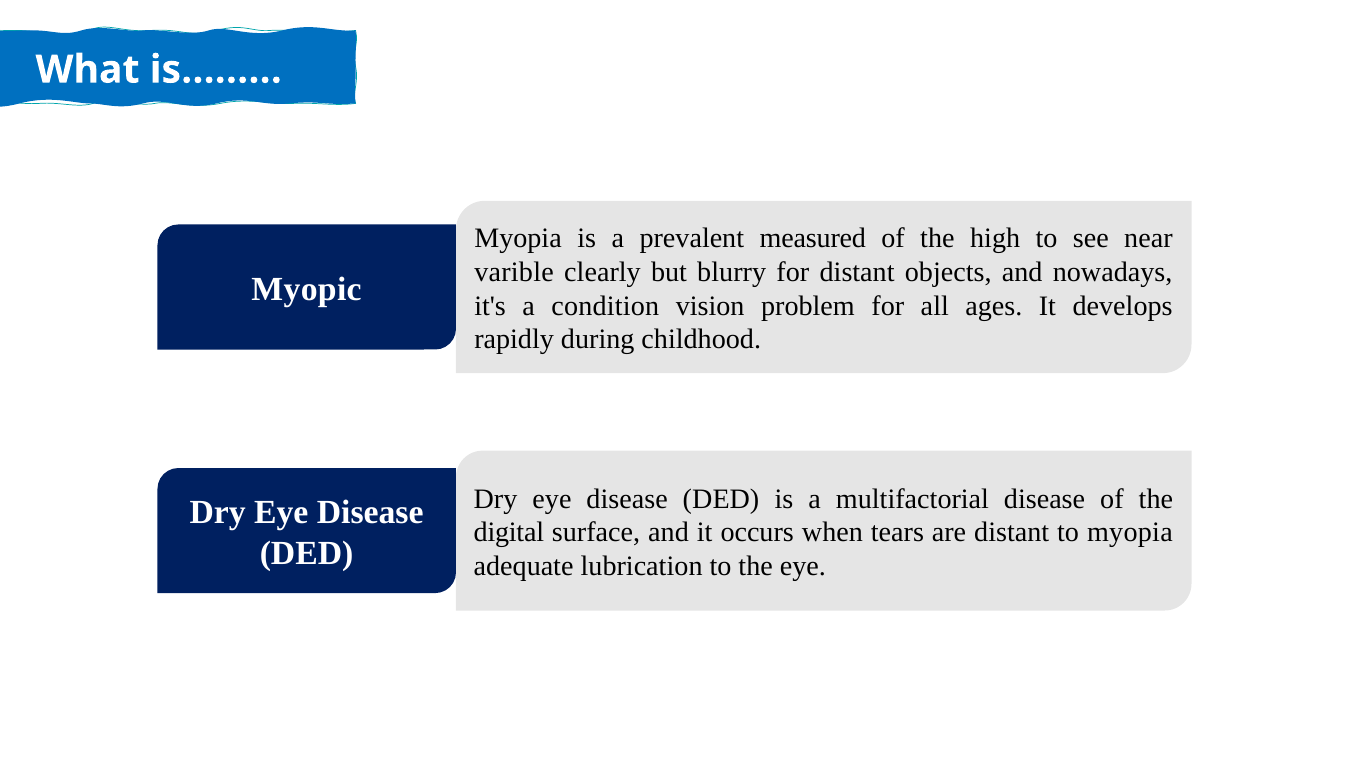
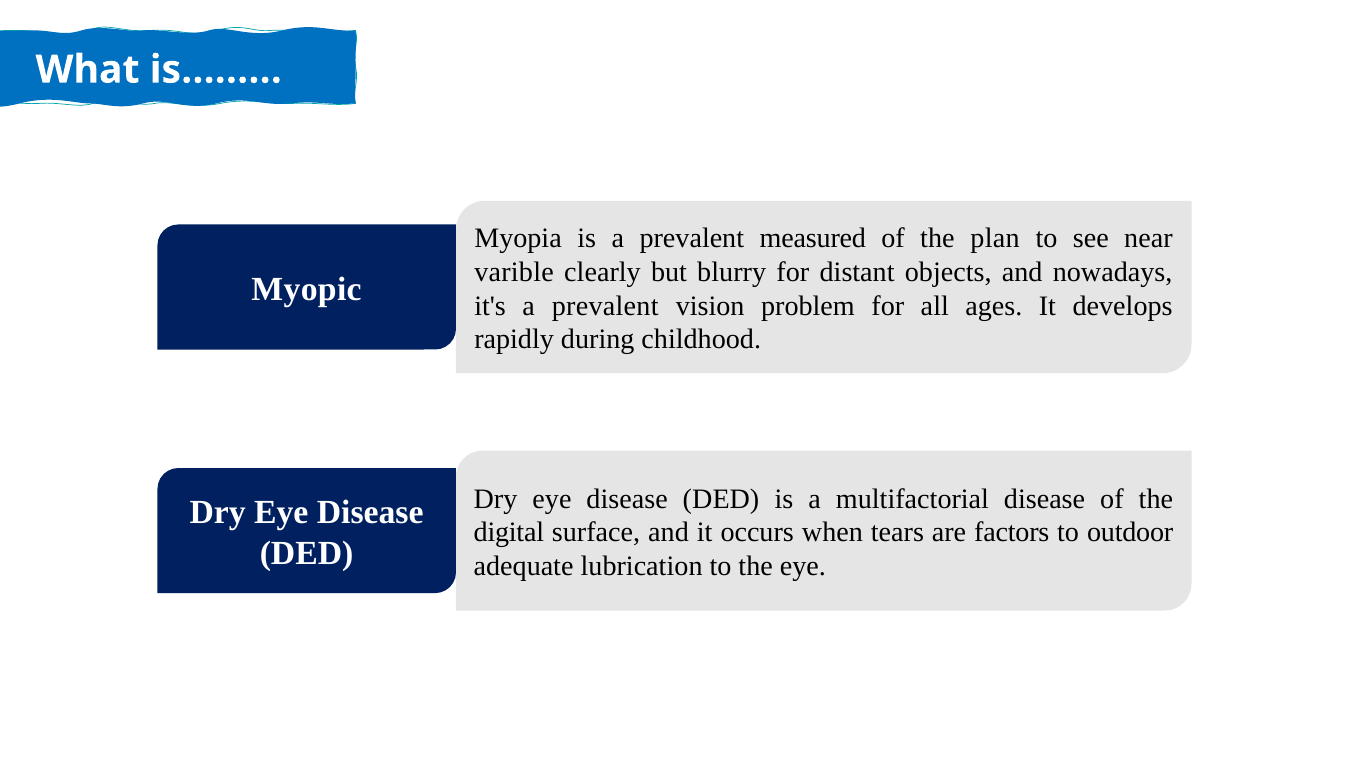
high: high -> plan (995, 238)
it's a condition: condition -> prevalent (605, 306)
are distant: distant -> factors (1012, 532)
to myopia: myopia -> outdoor (1130, 532)
